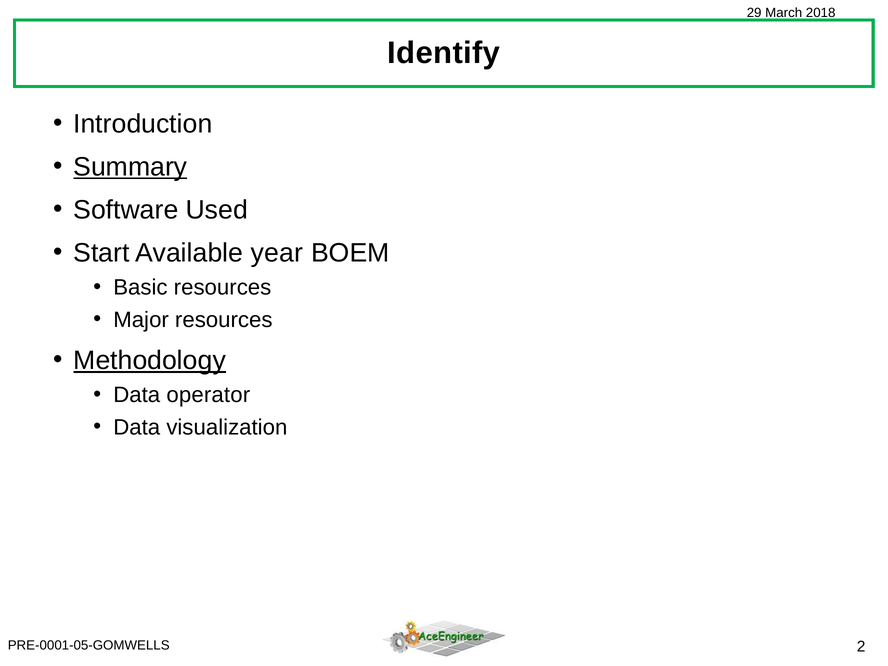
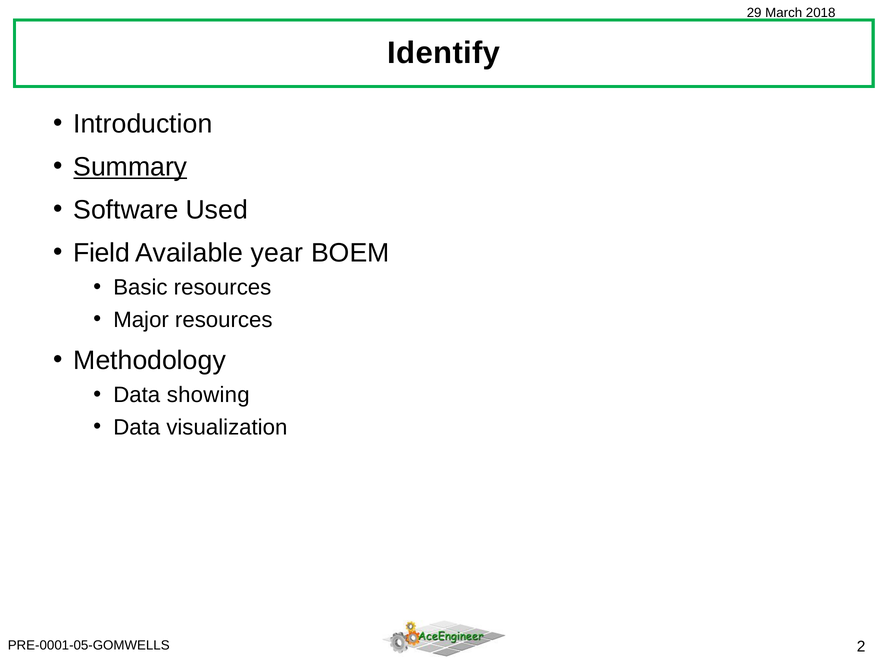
Start: Start -> Field (102, 253)
Methodology underline: present -> none (150, 361)
operator: operator -> showing (208, 395)
